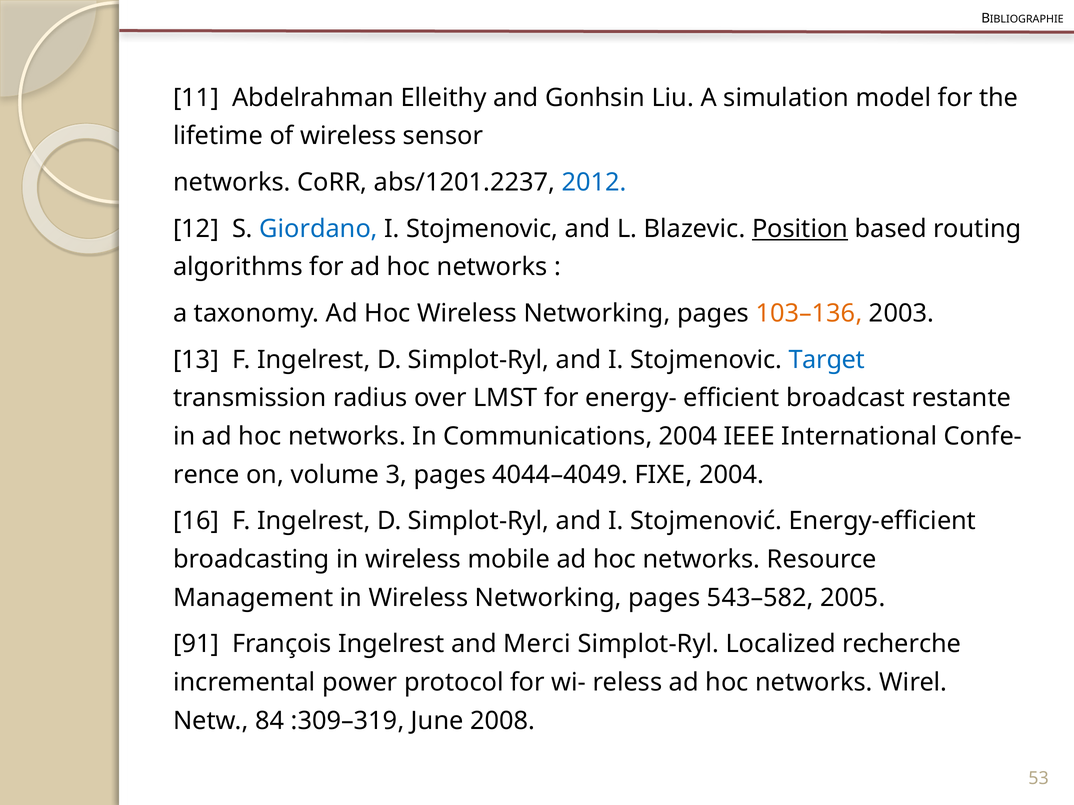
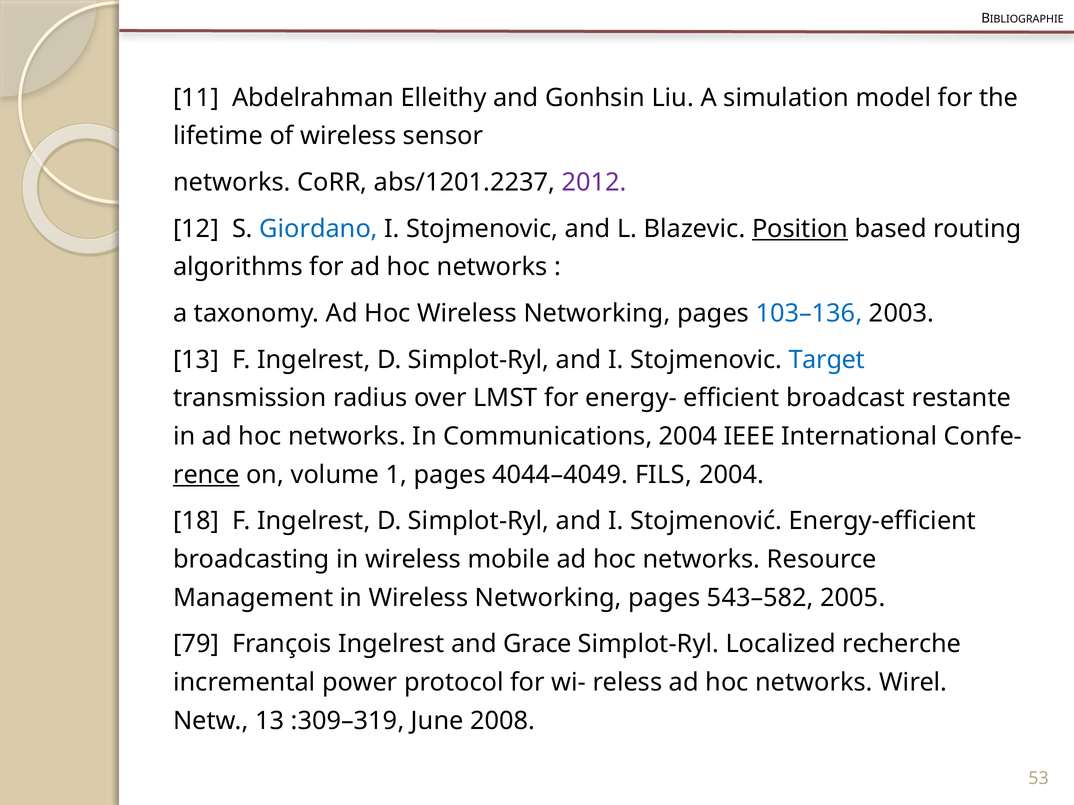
2012 colour: blue -> purple (594, 182)
103–136 colour: orange -> blue (809, 314)
rence underline: none -> present (206, 475)
3: 3 -> 1 (396, 475)
FIXE: FIXE -> FILS (663, 475)
16: 16 -> 18 (196, 521)
91: 91 -> 79 (196, 645)
Merci: Merci -> Grace (537, 645)
Netw 84: 84 -> 13 (270, 721)
